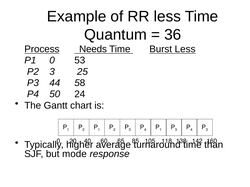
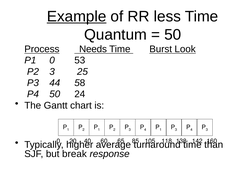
Example underline: none -> present (77, 16)
36: 36 -> 50 (173, 35)
Burst Less: Less -> Look (185, 49)
mode: mode -> break (74, 154)
